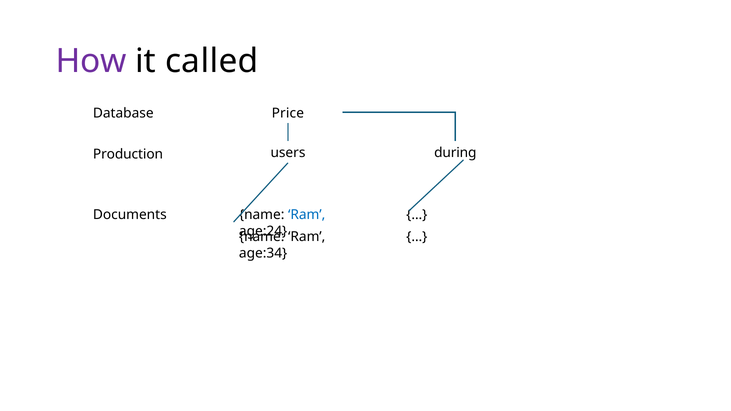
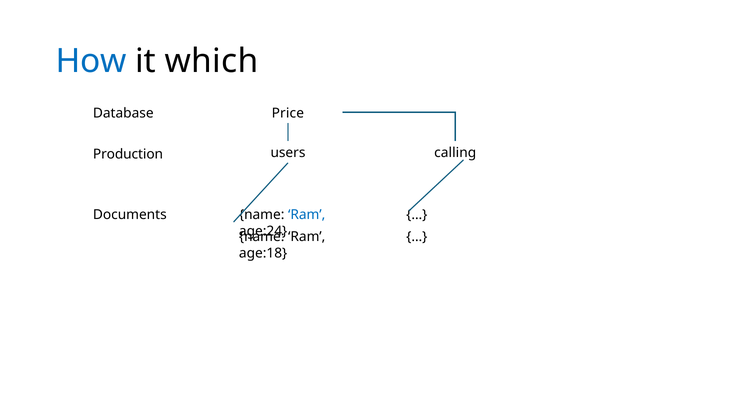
How colour: purple -> blue (91, 61)
called: called -> which (212, 61)
during: during -> calling (455, 153)
age:34: age:34 -> age:18 (263, 253)
